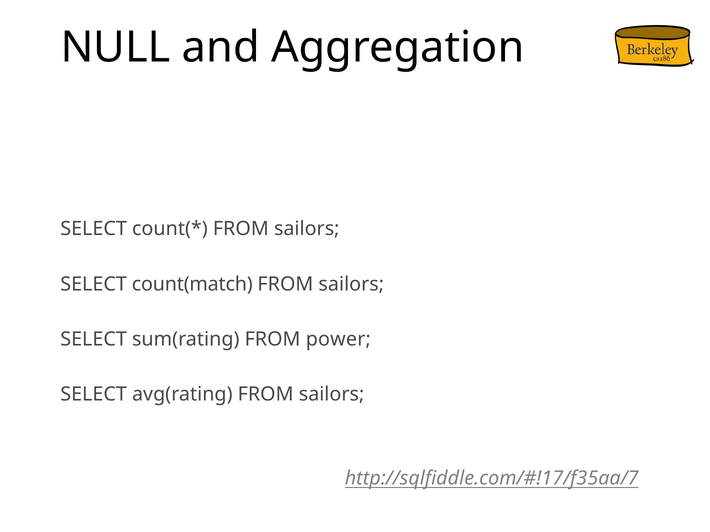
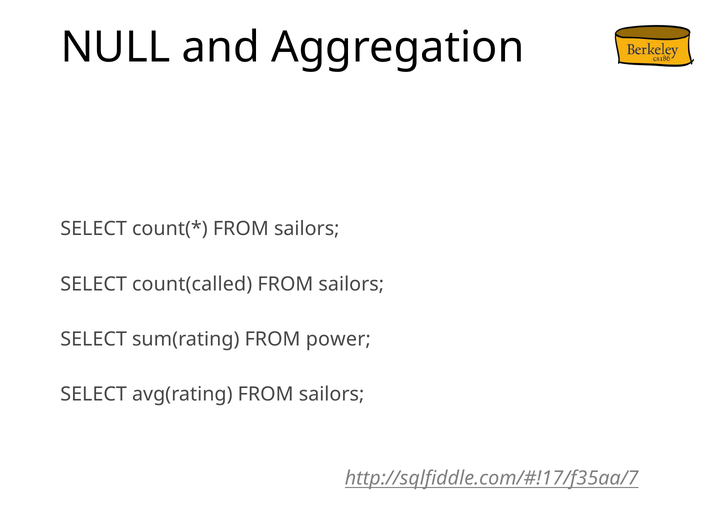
count(match: count(match -> count(called (192, 284)
